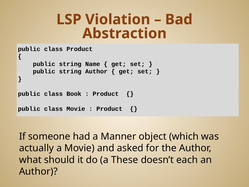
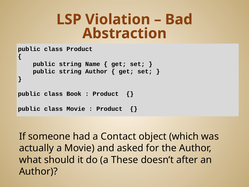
Manner: Manner -> Contact (118, 136)
each: each -> after (187, 160)
